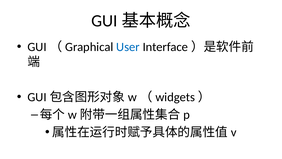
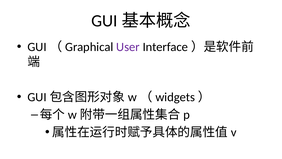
User colour: blue -> purple (128, 47)
